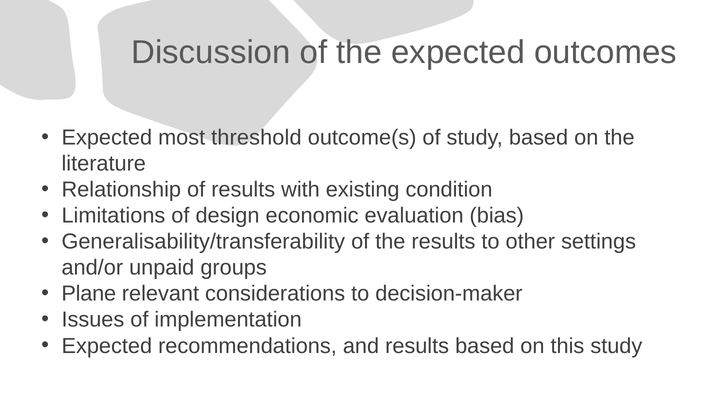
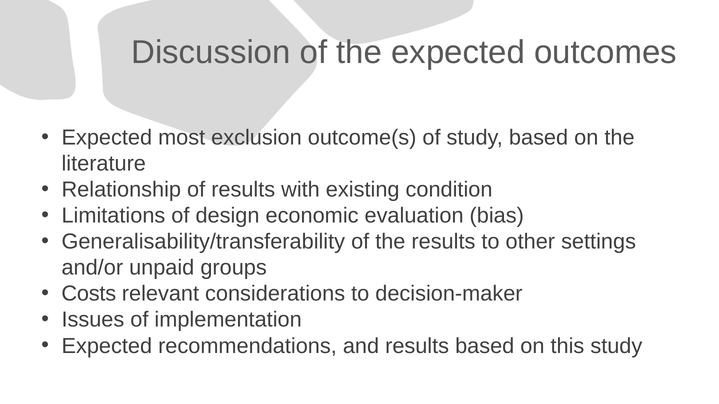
threshold: threshold -> exclusion (256, 138)
Plane: Plane -> Costs (89, 294)
